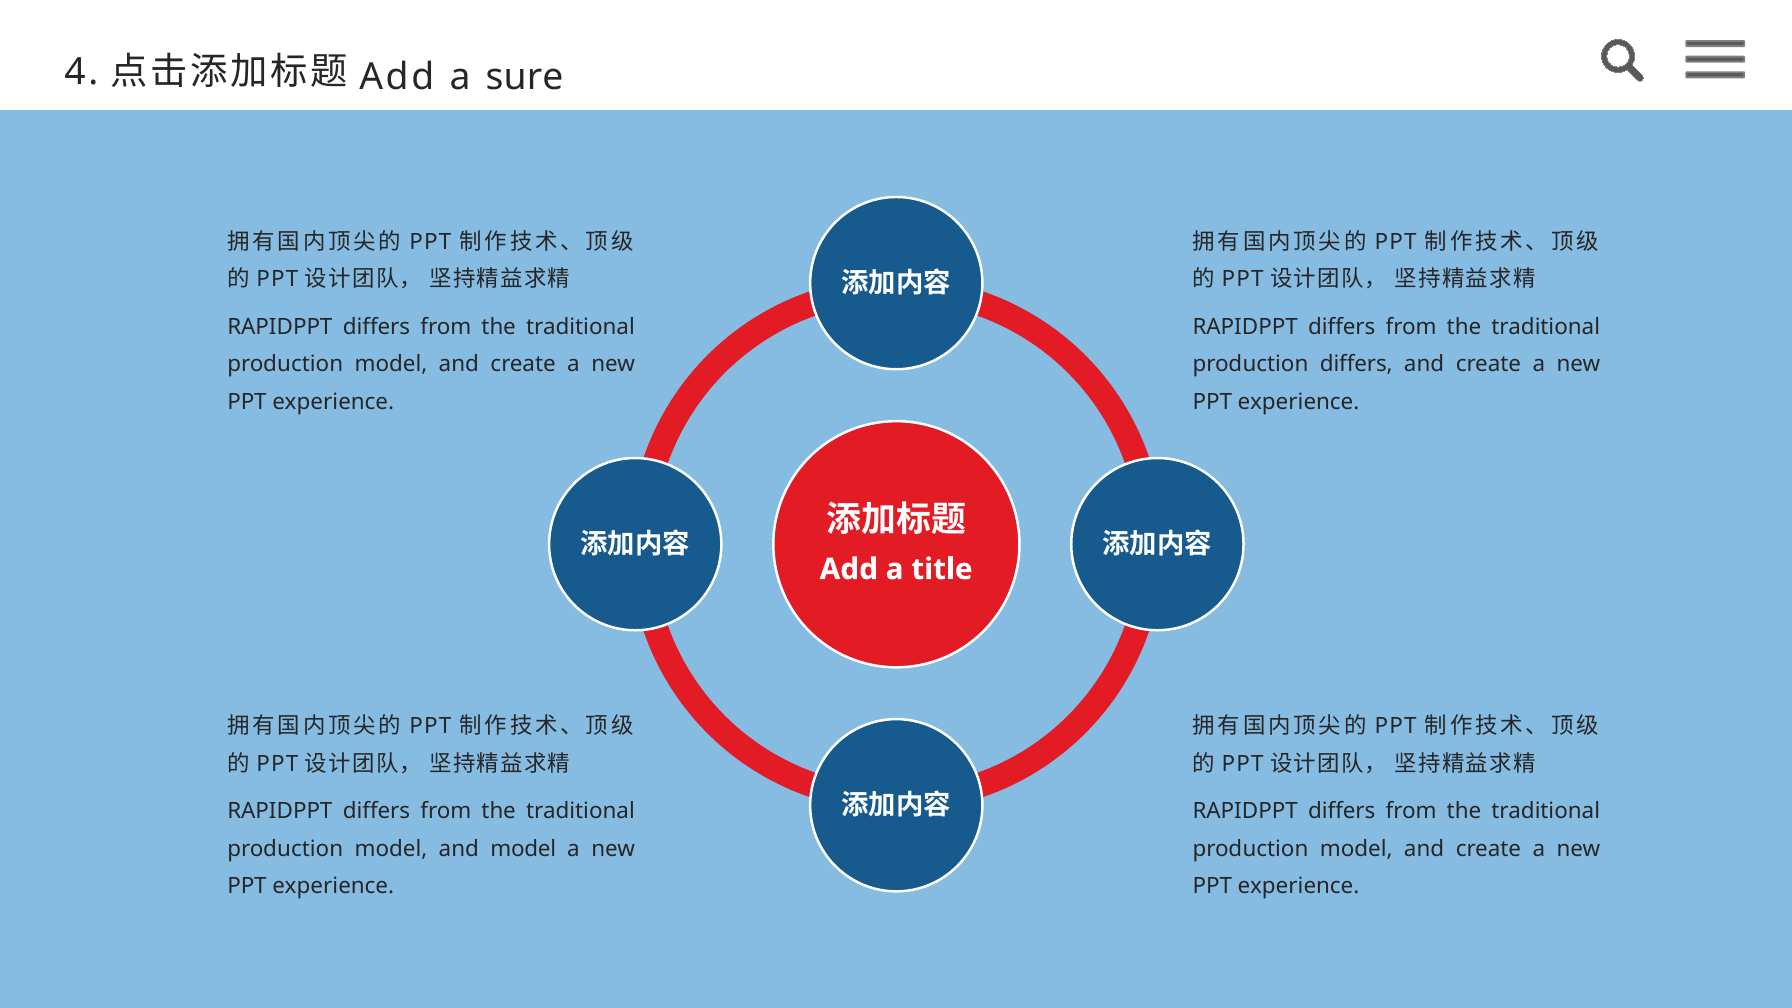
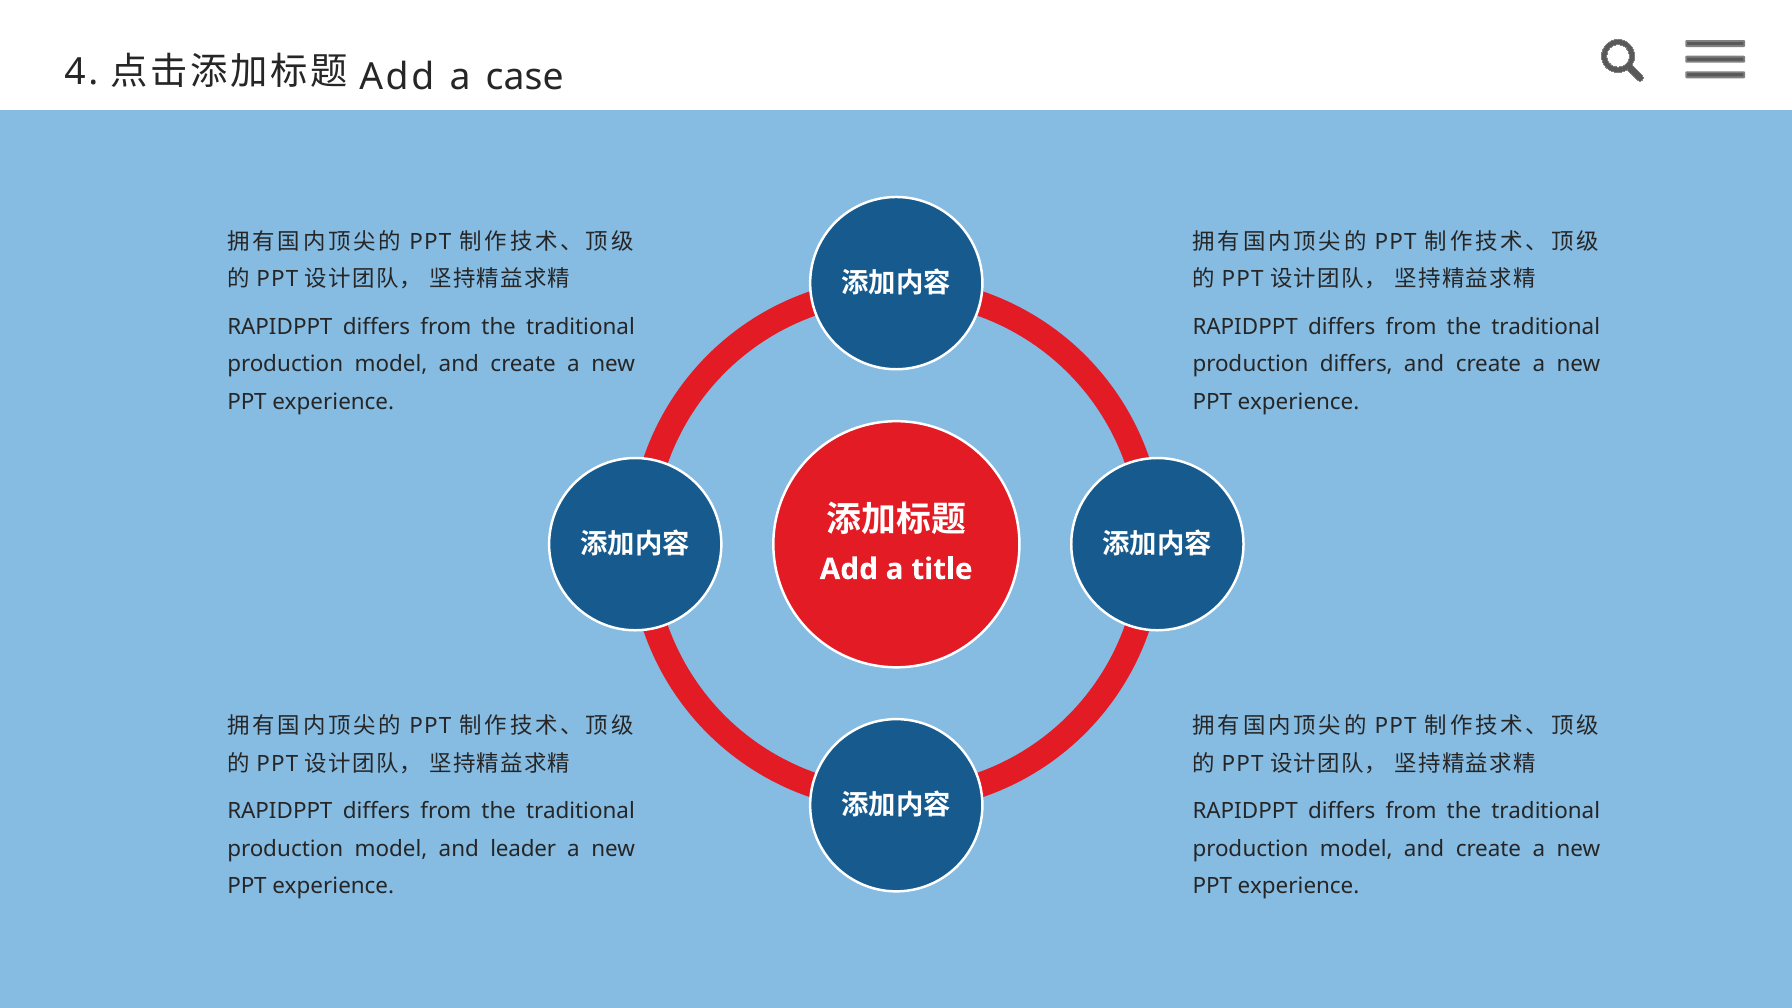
sure: sure -> case (525, 77)
and model: model -> leader (523, 849)
